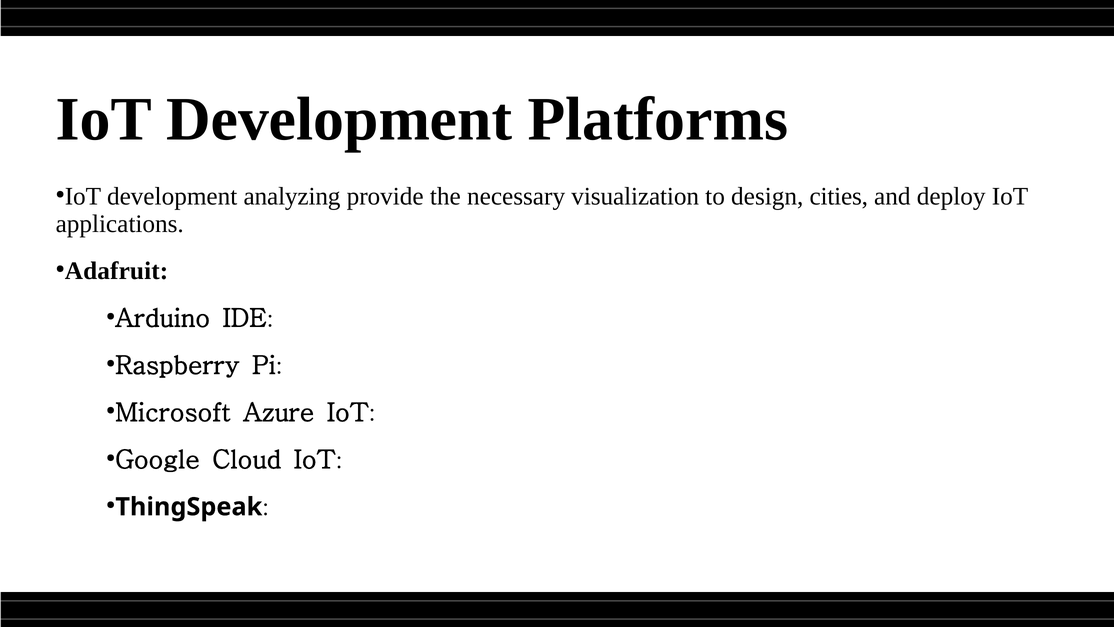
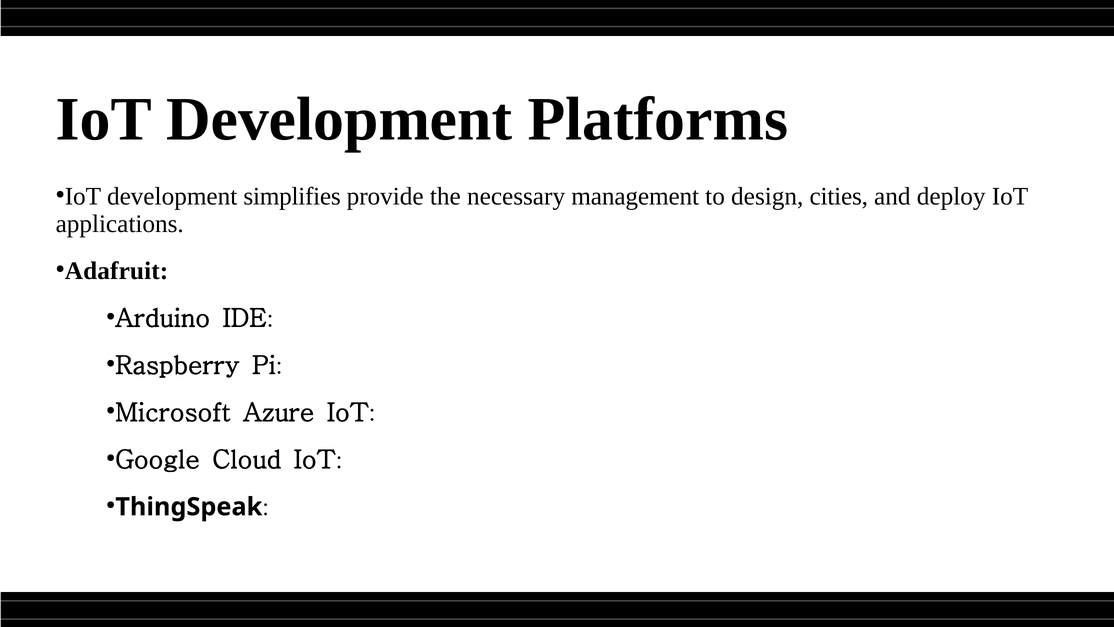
analyzing: analyzing -> simplifies (292, 197)
visualization: visualization -> management (635, 197)
